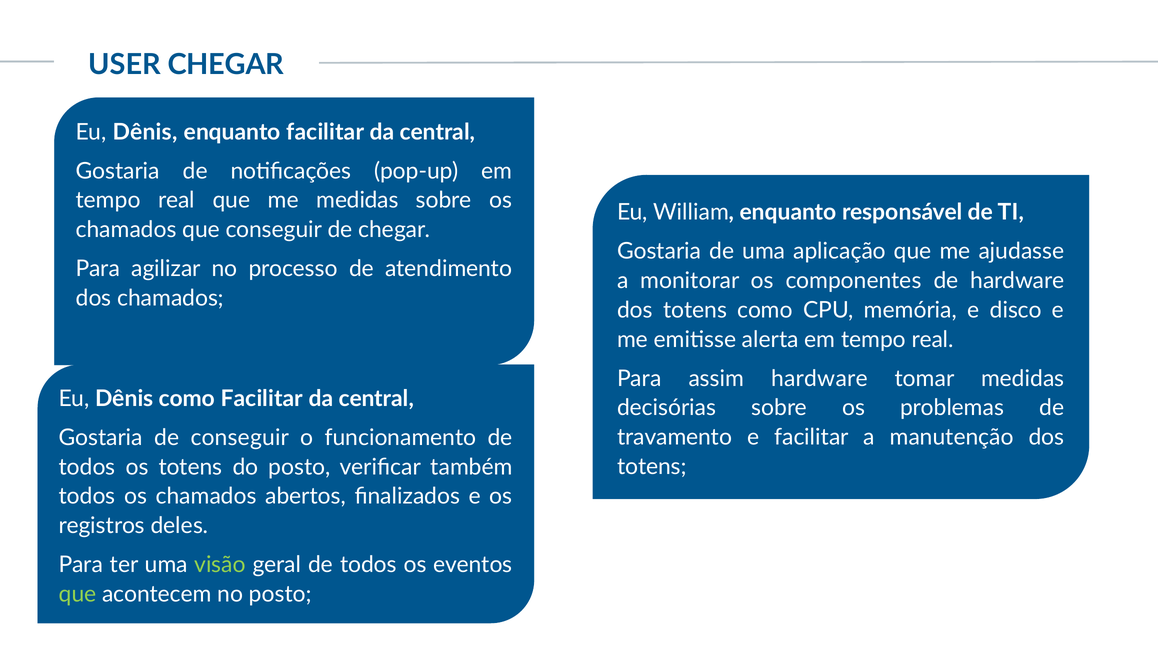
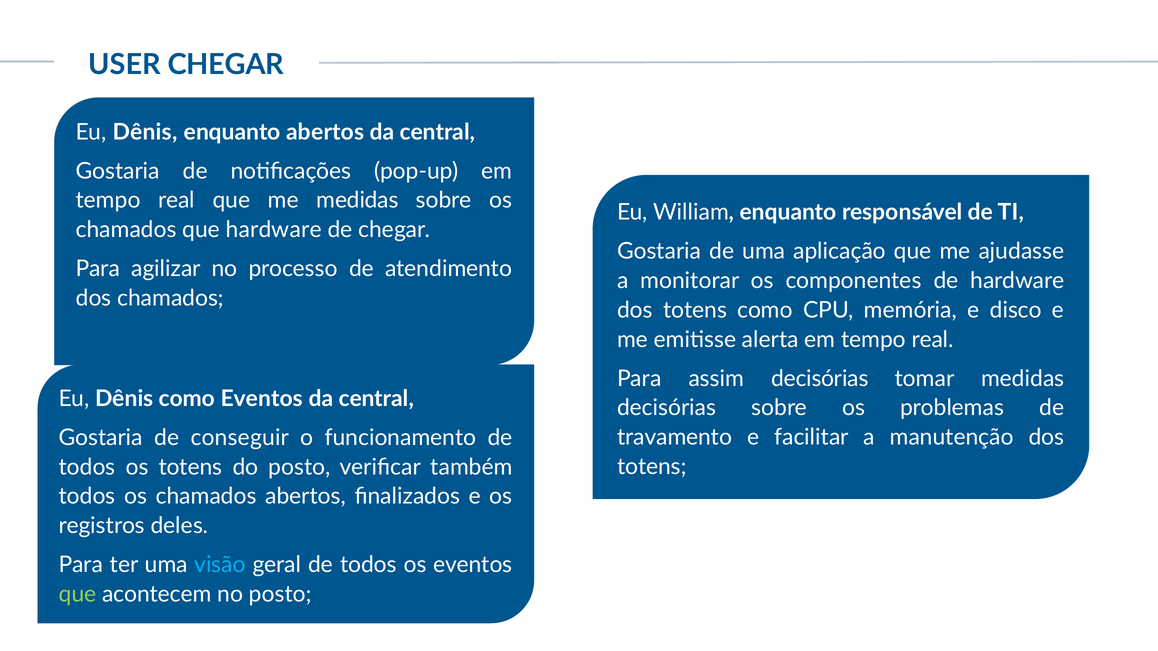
enquanto facilitar: facilitar -> abertos (325, 132)
que conseguir: conseguir -> hardware (274, 230)
assim hardware: hardware -> decisórias (820, 379)
como Facilitar: Facilitar -> Eventos (262, 399)
visão colour: light green -> light blue (220, 565)
